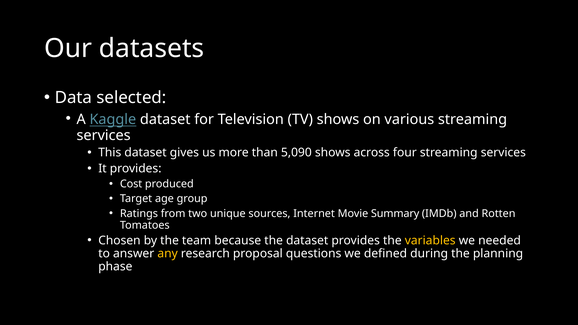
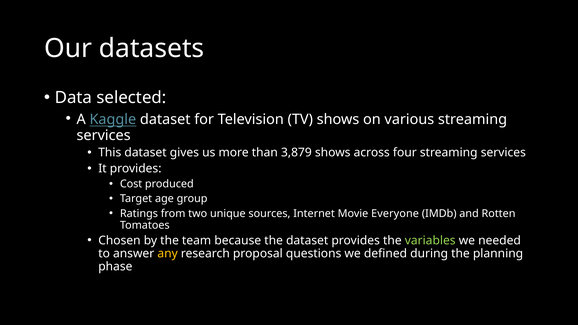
5,090: 5,090 -> 3,879 (296, 153)
Summary: Summary -> Everyone (395, 214)
variables colour: yellow -> light green (430, 241)
